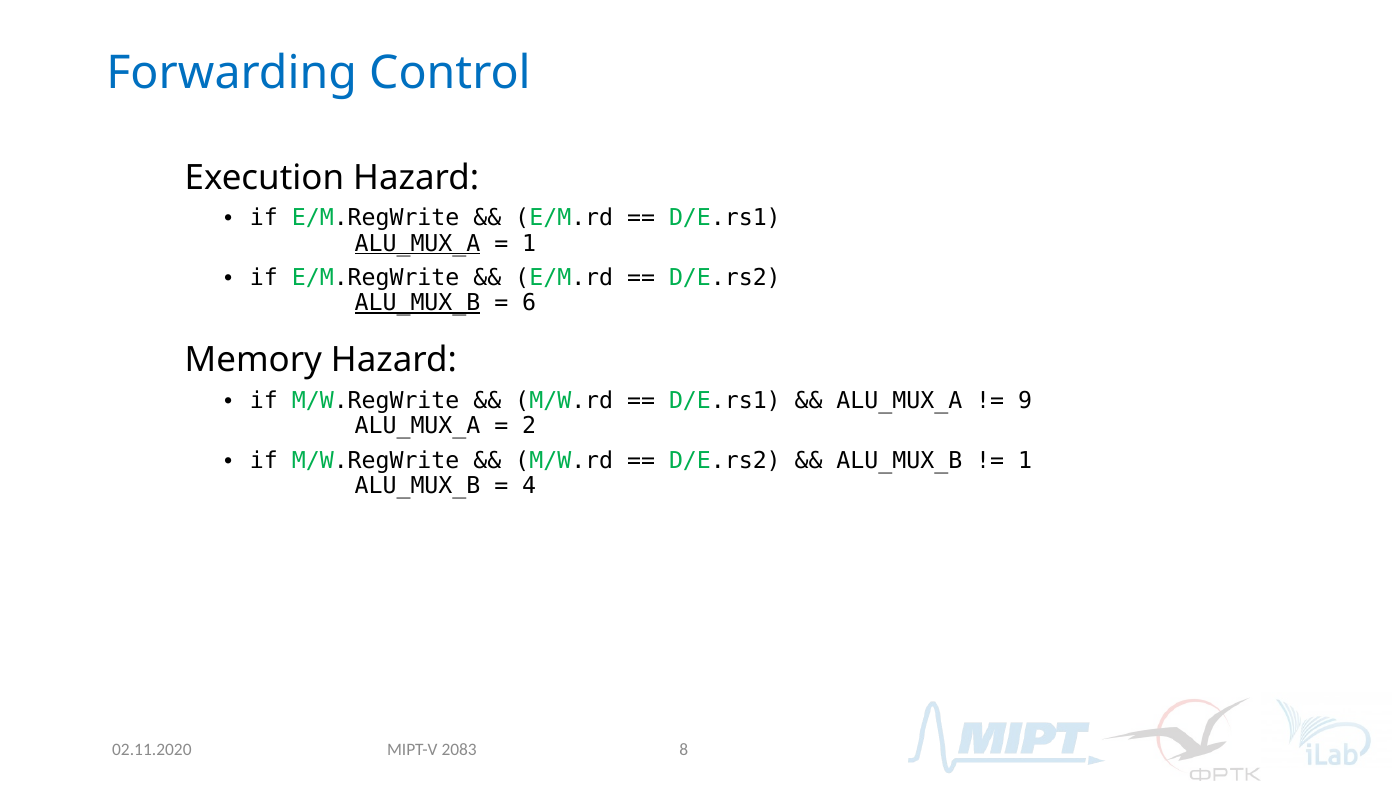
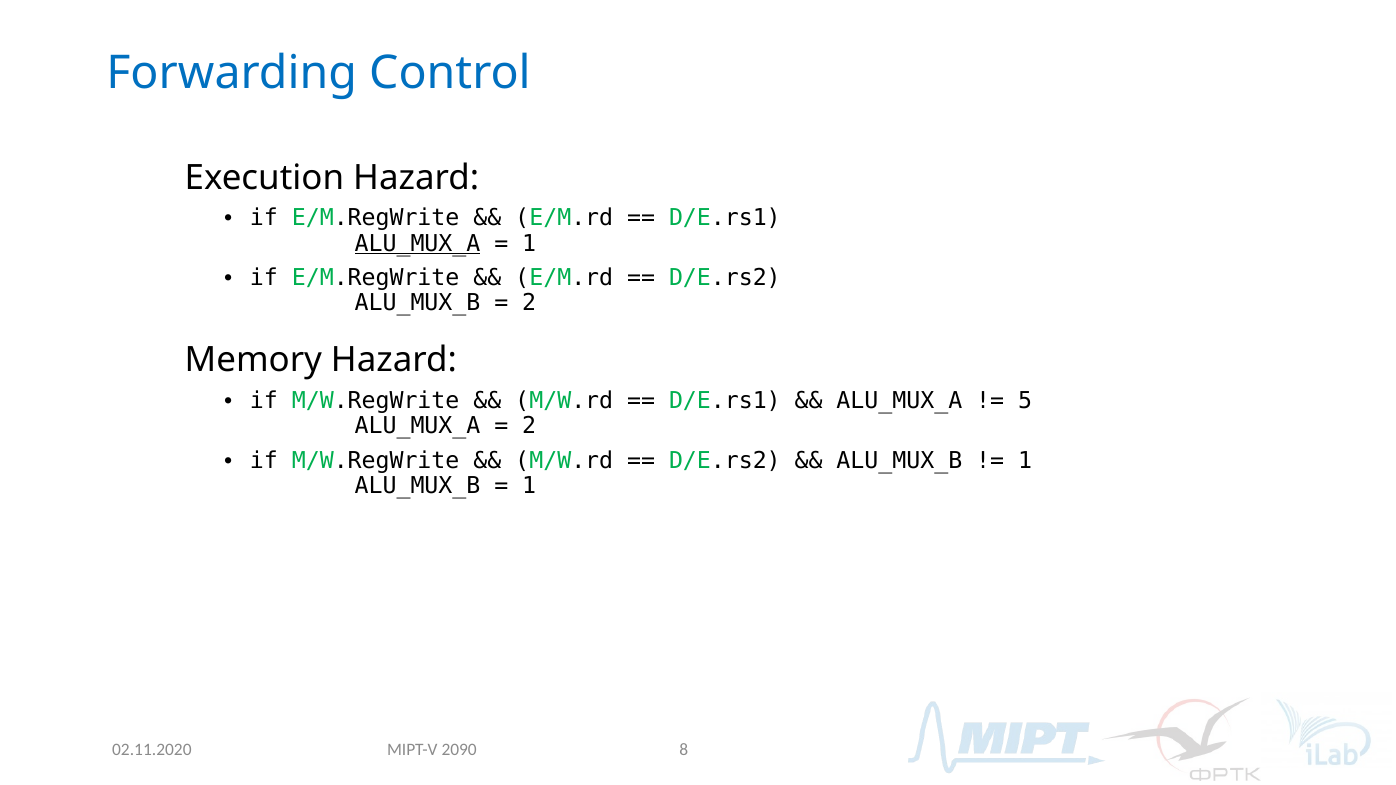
ALU_MUX_B underline: present -> none (418, 303)
6: 6 -> 2 (529, 303)
9: 9 -> 5 (1025, 401)
4: 4 -> 1 (529, 486)
2083: 2083 -> 2090 (459, 750)
